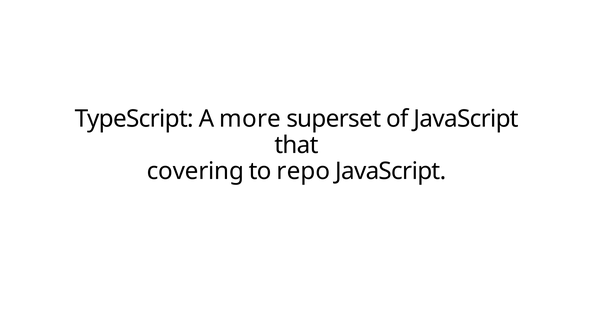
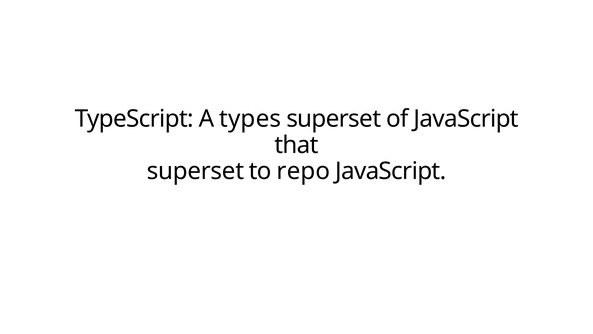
more: more -> types (250, 119)
covering: covering -> superset (195, 171)
